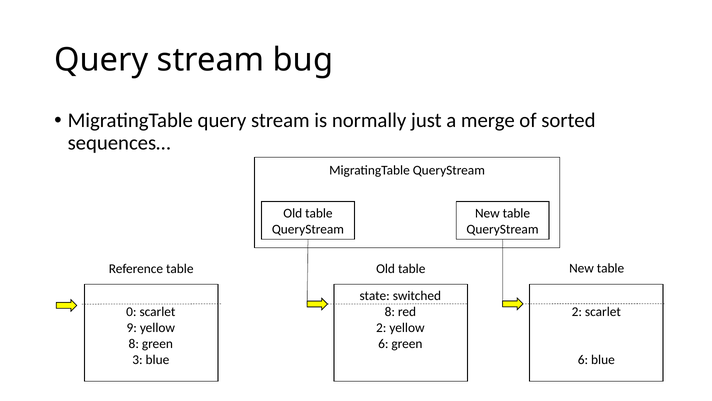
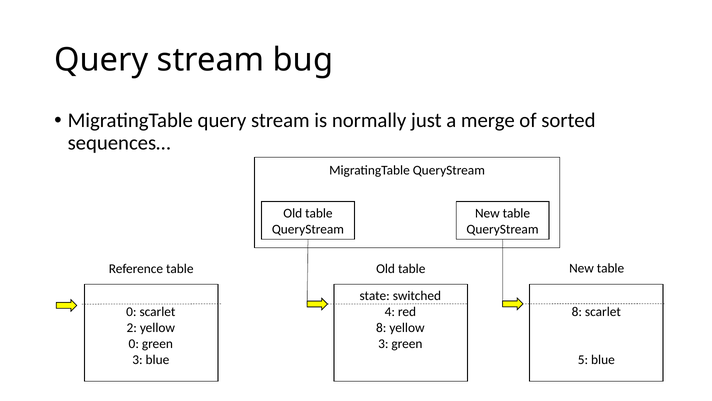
8: 8 -> 4 (390, 312)
2: 2 -> 8 (577, 312)
9: 9 -> 2 (132, 328)
2: 2 -> 8 (381, 328)
8: 8 -> 0 (134, 344)
6: 6 -> 3 (383, 344)
6: 6 -> 5 (583, 360)
